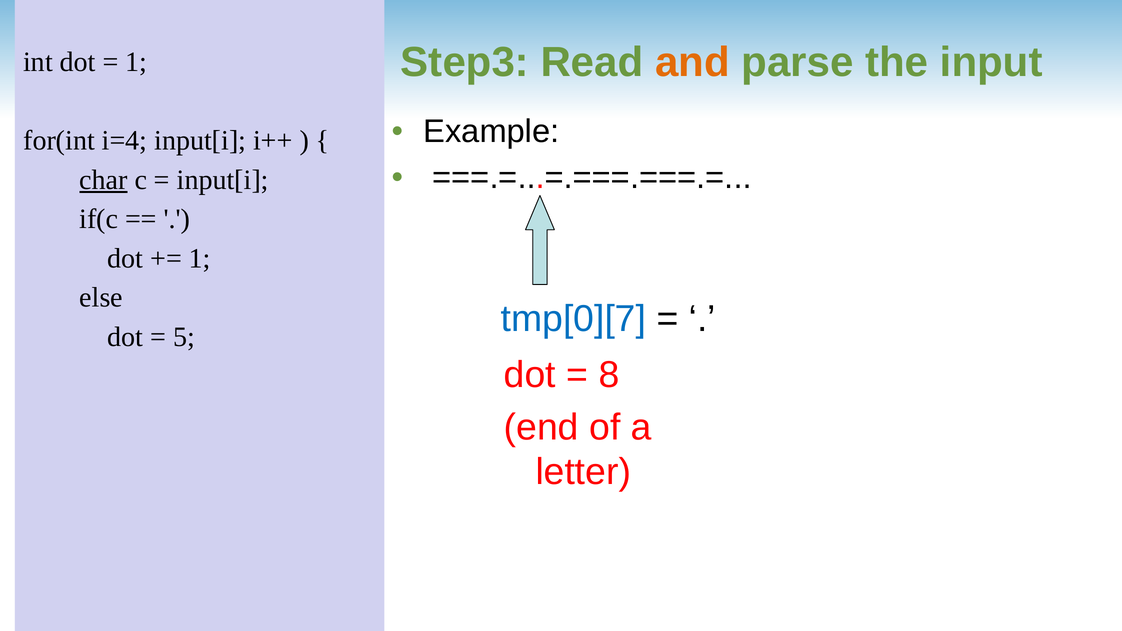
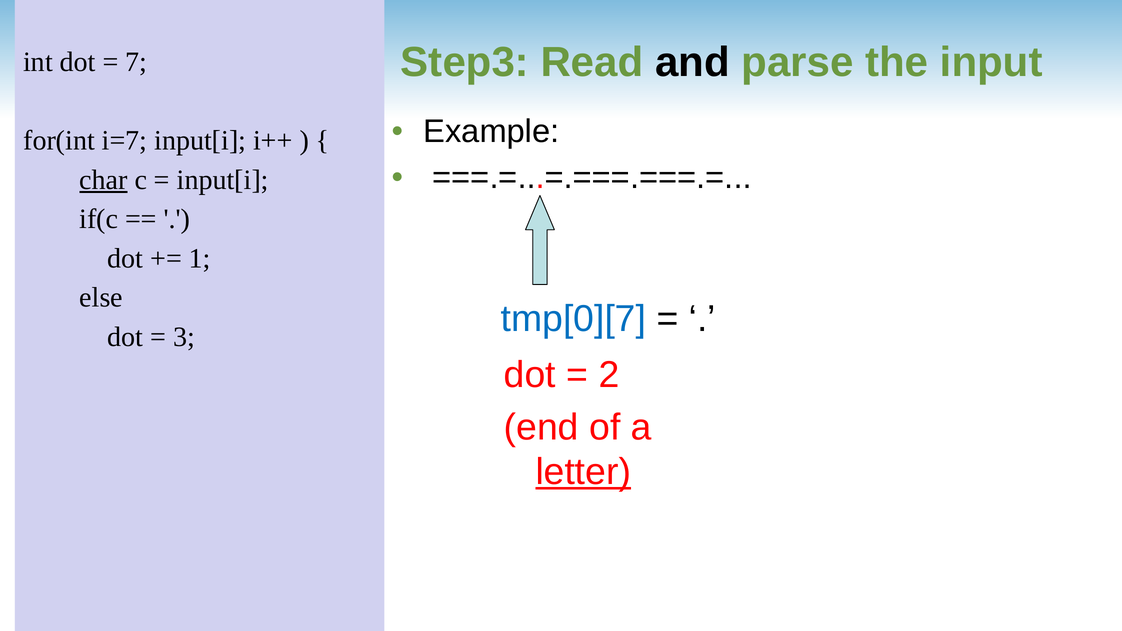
and colour: orange -> black (692, 63)
1: 1 -> 7 (136, 62)
i=4: i=4 -> i=7 (124, 141)
5: 5 -> 3 (184, 337)
8: 8 -> 2 (609, 375)
letter underline: none -> present (583, 472)
